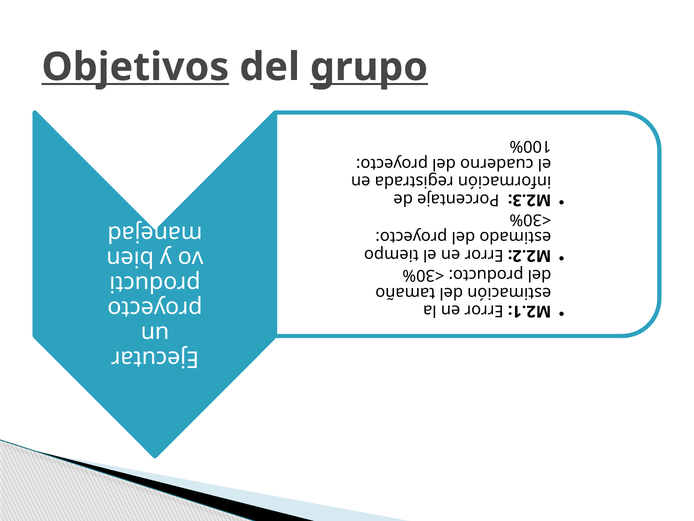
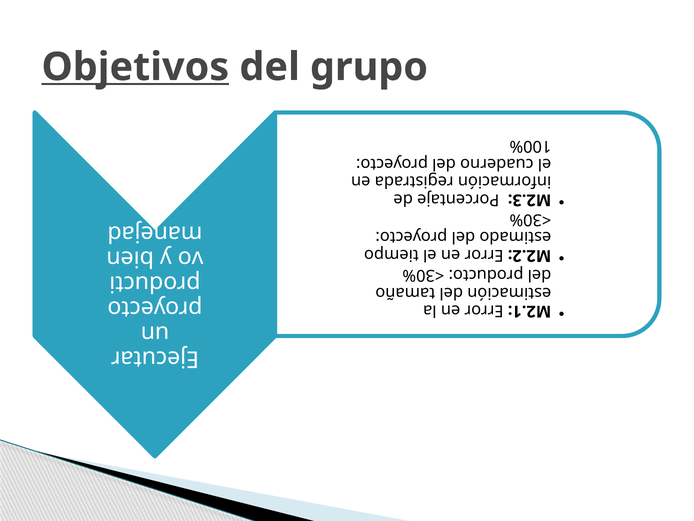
grupo underline: present -> none (369, 67)
